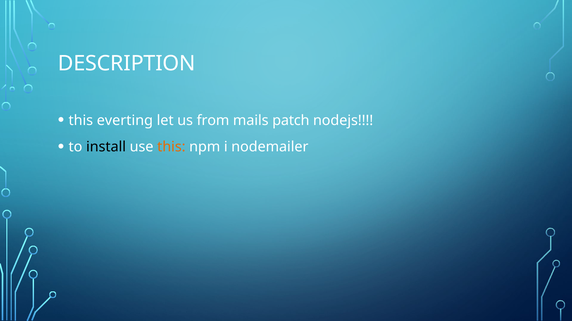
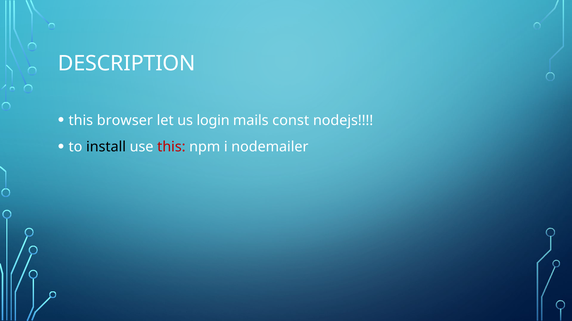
everting: everting -> browser (125, 121)
from: from -> login (213, 121)
patch: patch -> const (291, 121)
this colour: orange -> red (171, 147)
